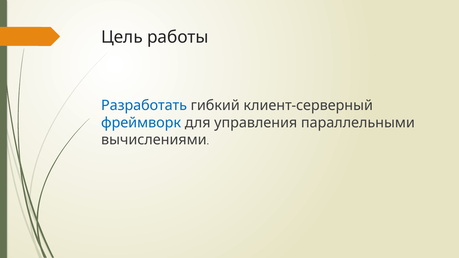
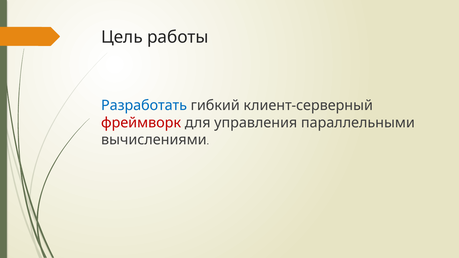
фреймворк colour: blue -> red (141, 123)
